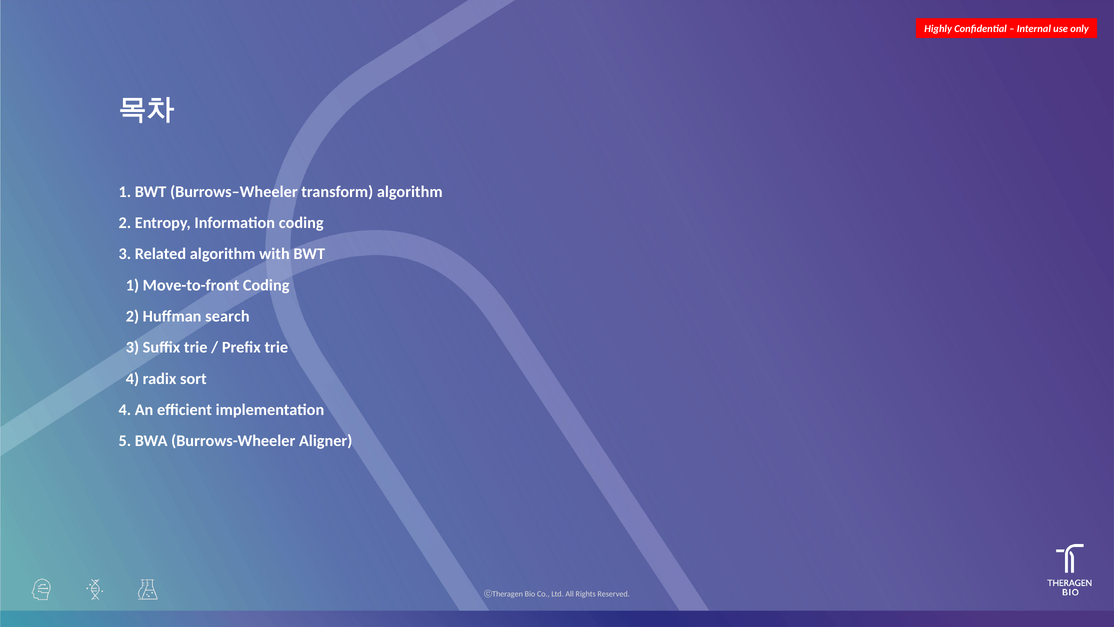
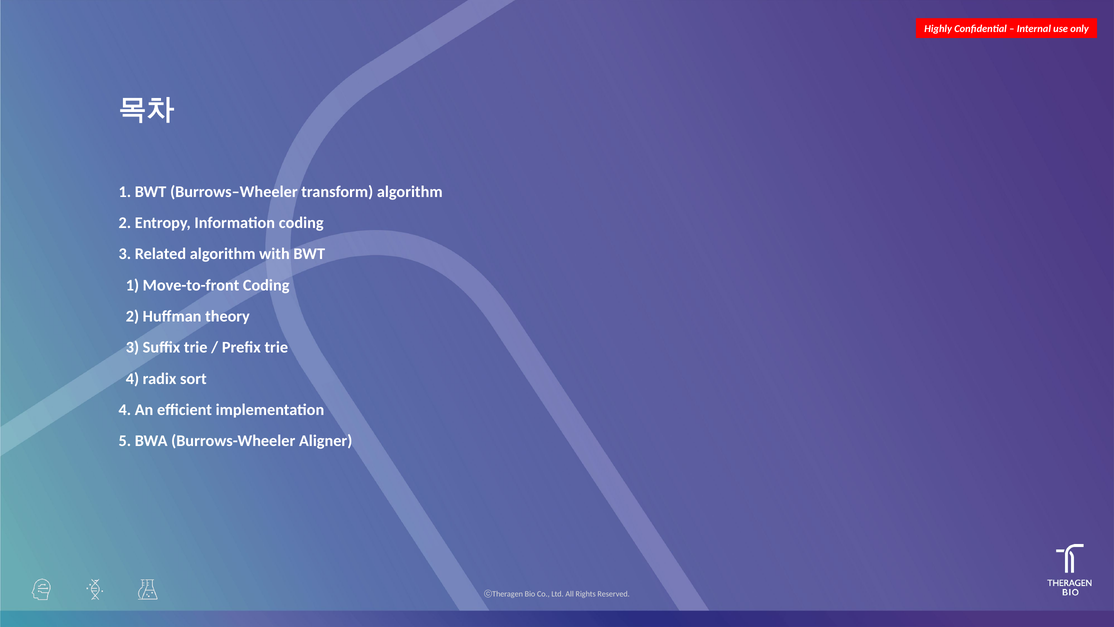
search: search -> theory (228, 316)
